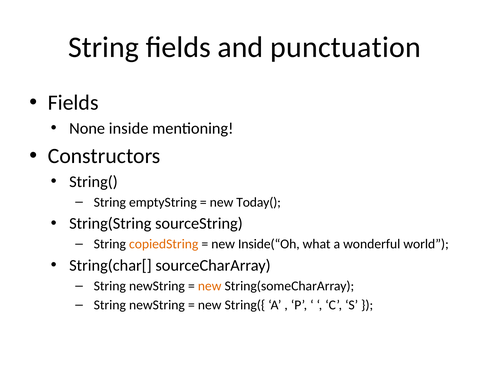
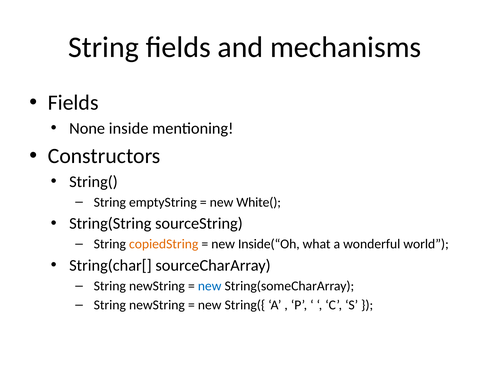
punctuation: punctuation -> mechanisms (346, 47)
Today(: Today( -> White( (259, 202)
new colour: orange -> blue (210, 286)
